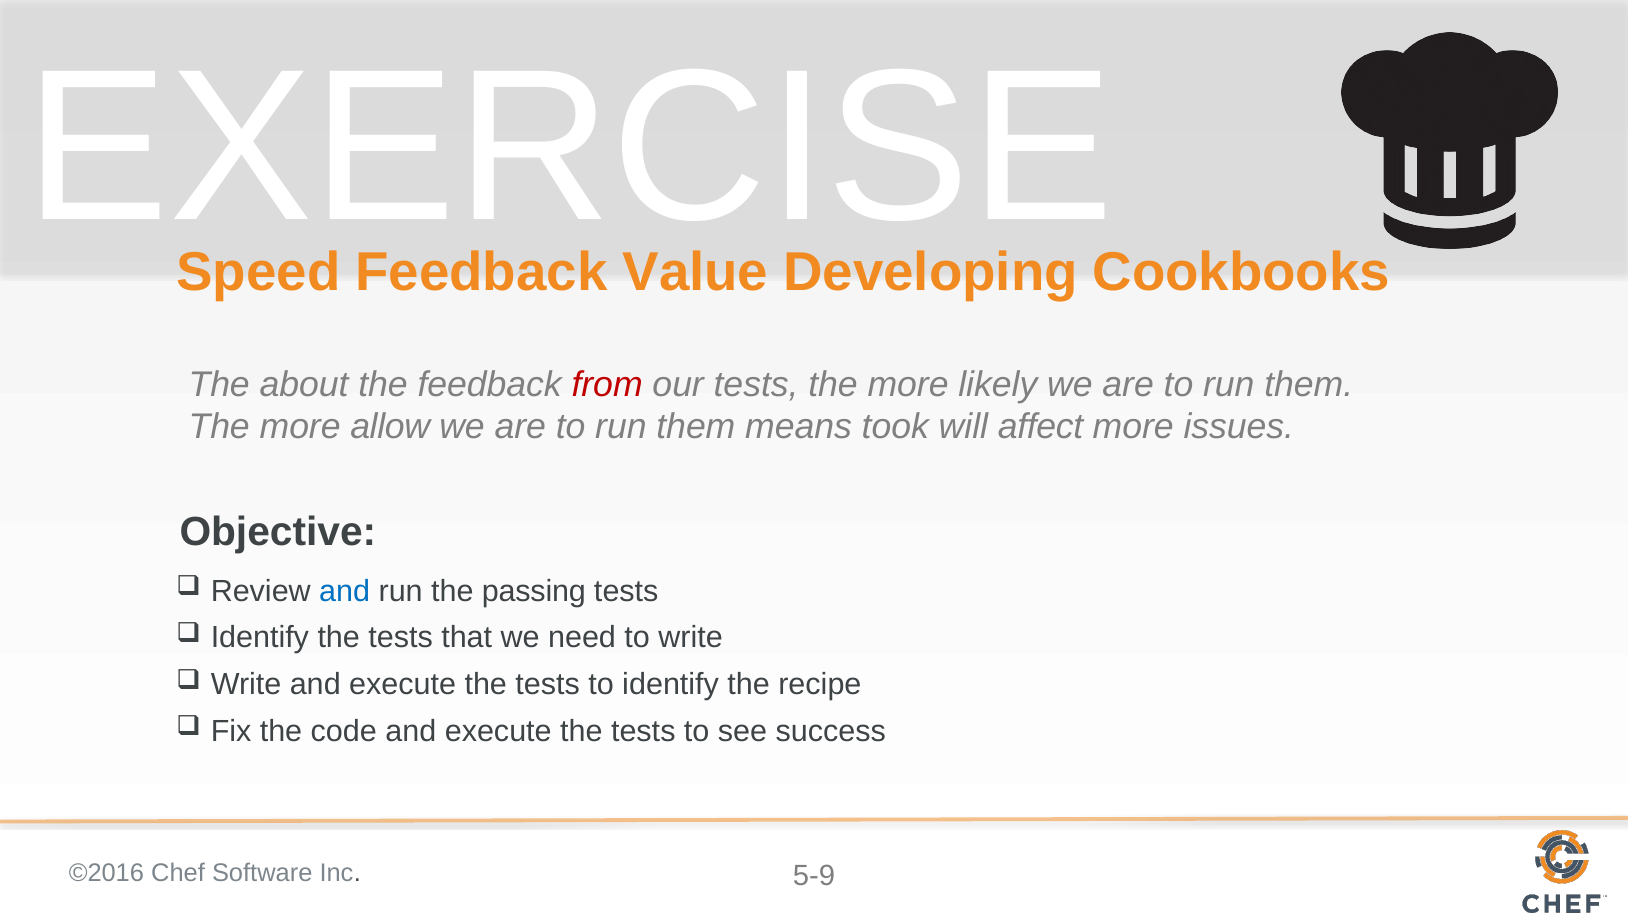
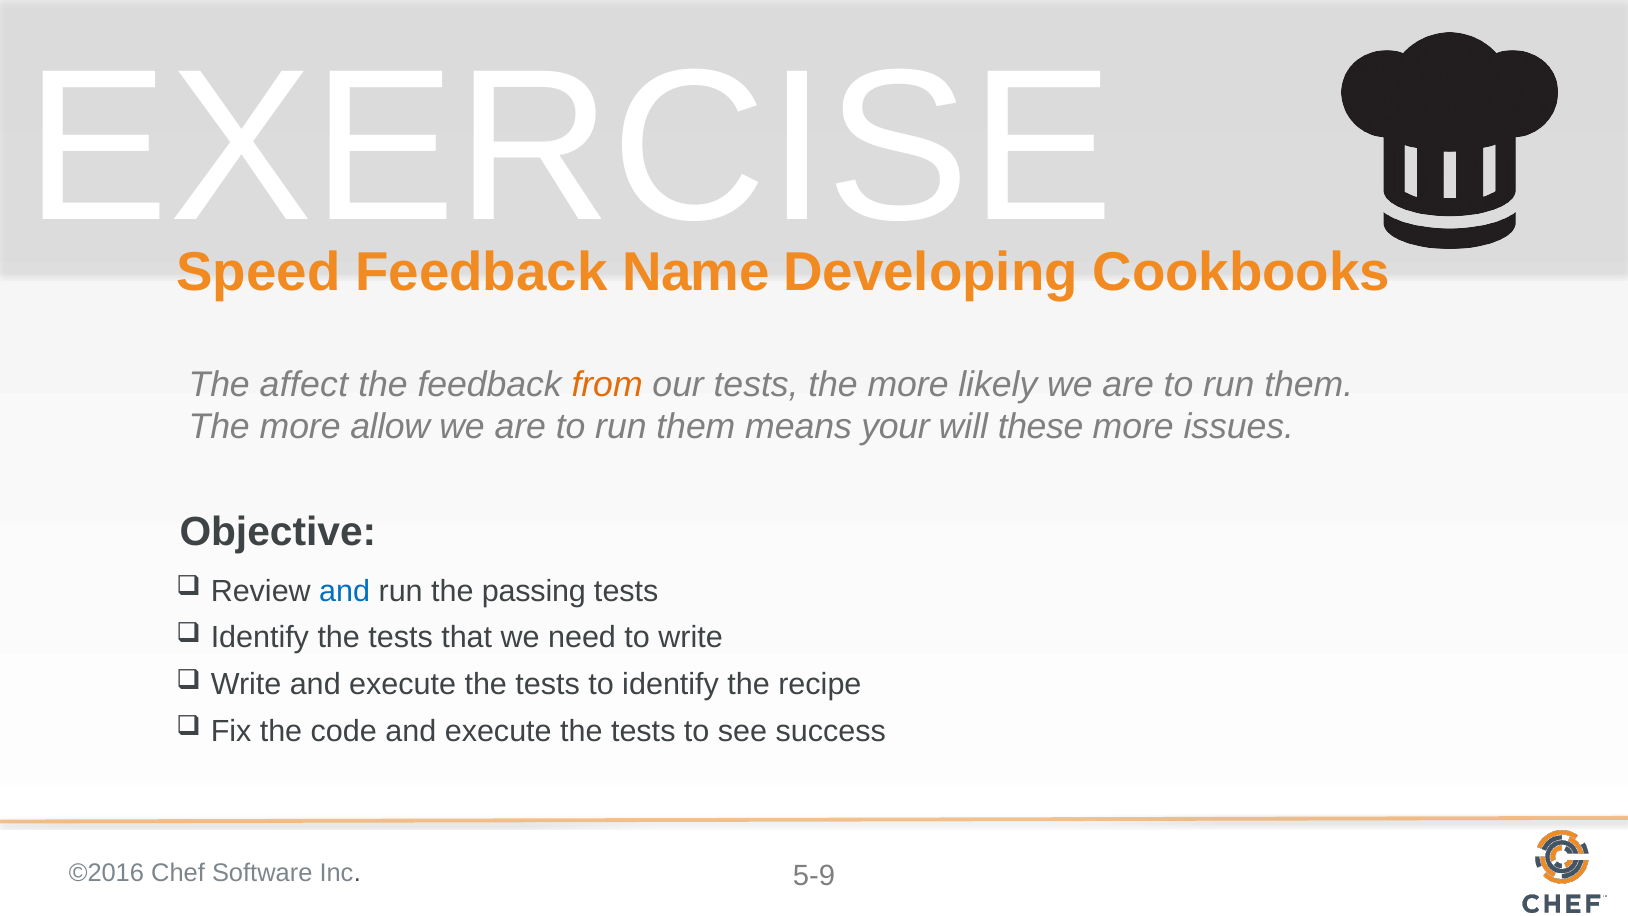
Value: Value -> Name (696, 272)
about: about -> affect (304, 384)
from colour: red -> orange (607, 384)
took: took -> your (896, 427)
affect: affect -> these (1041, 427)
